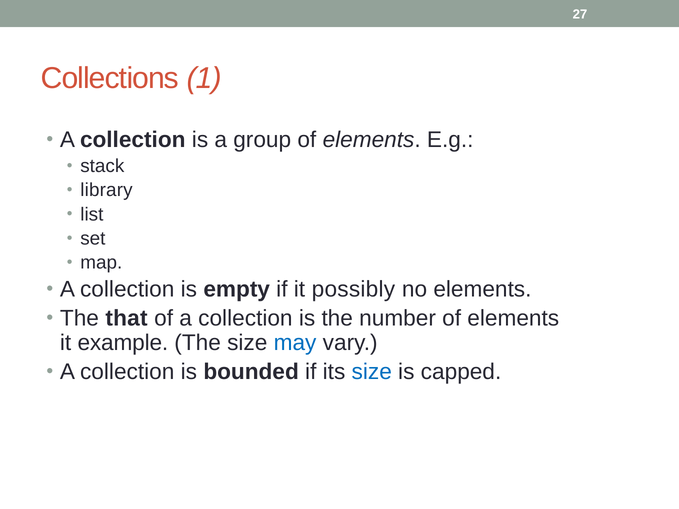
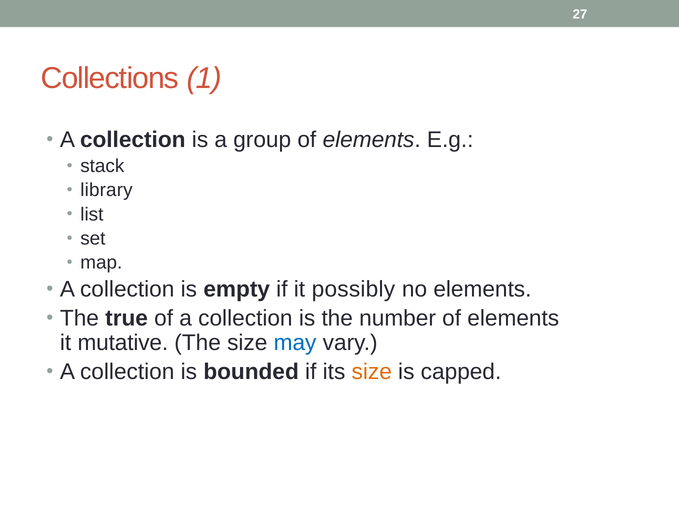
that: that -> true (127, 319)
example: example -> mutative (123, 343)
size colour: blue -> orange (372, 372)
